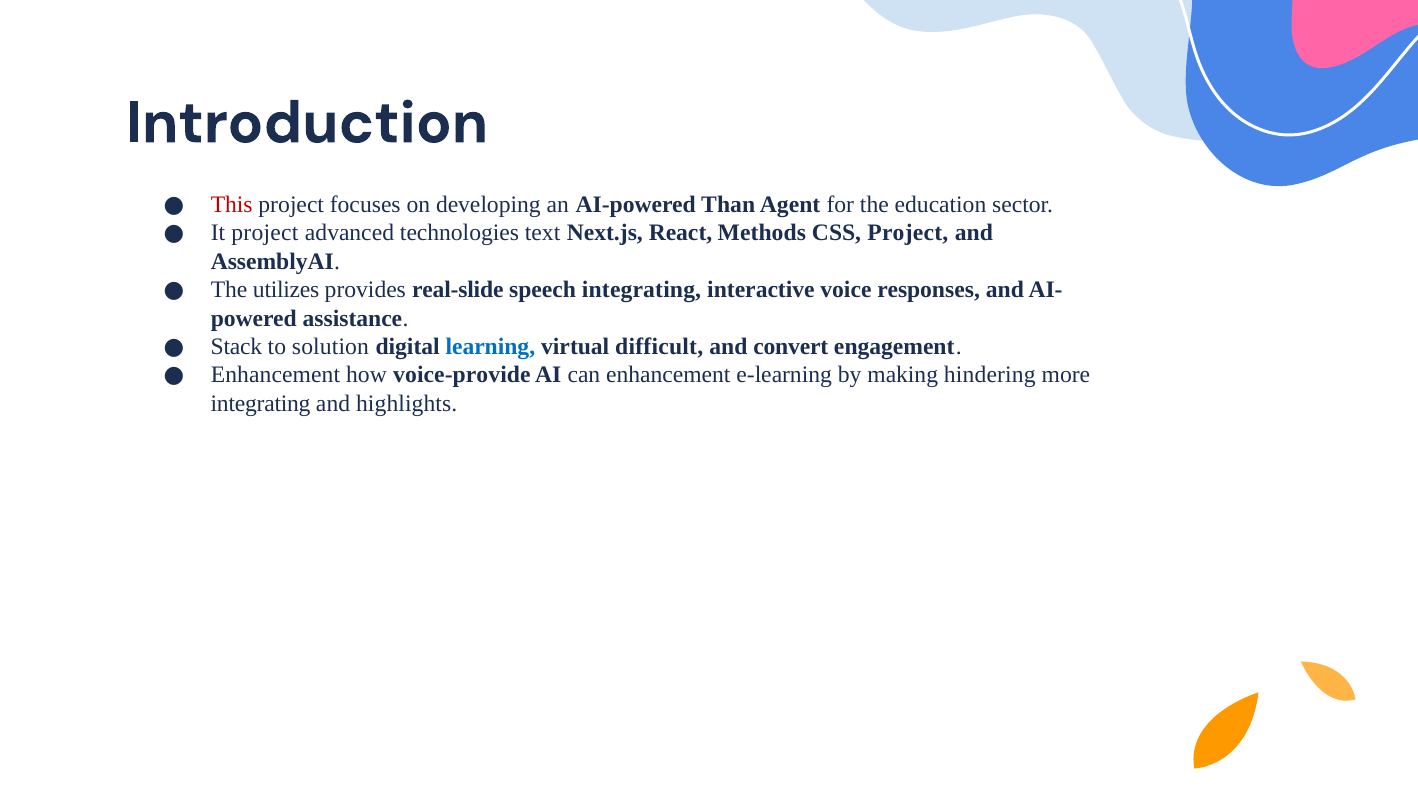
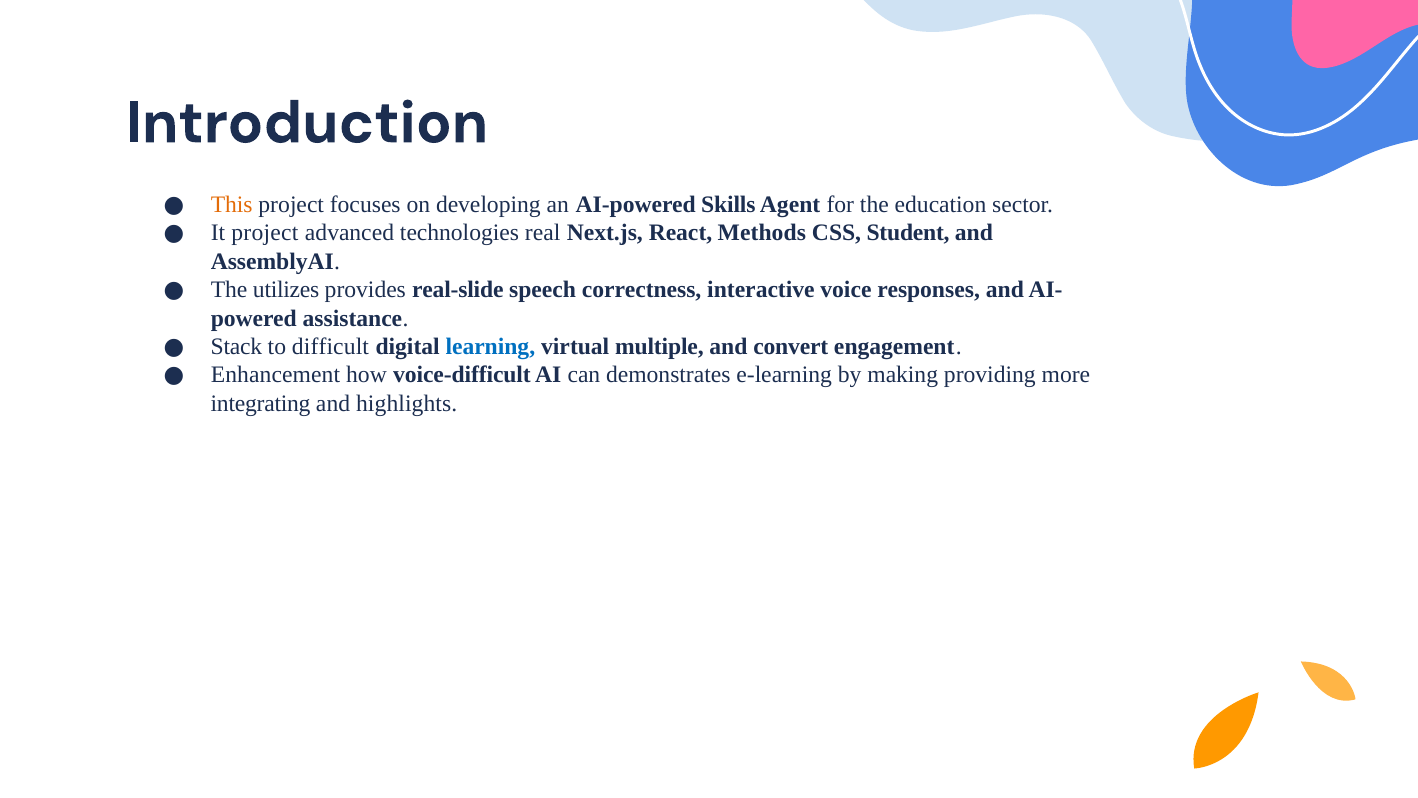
This colour: red -> orange (232, 205)
Than: Than -> Skills (728, 205)
text: text -> real (543, 233)
CSS Project: Project -> Student (908, 233)
speech integrating: integrating -> correctness (642, 290)
solution: solution -> difficult (330, 346)
difficult: difficult -> multiple (659, 346)
voice-provide: voice-provide -> voice-difficult (462, 375)
can enhancement: enhancement -> demonstrates (668, 375)
hindering: hindering -> providing (990, 375)
